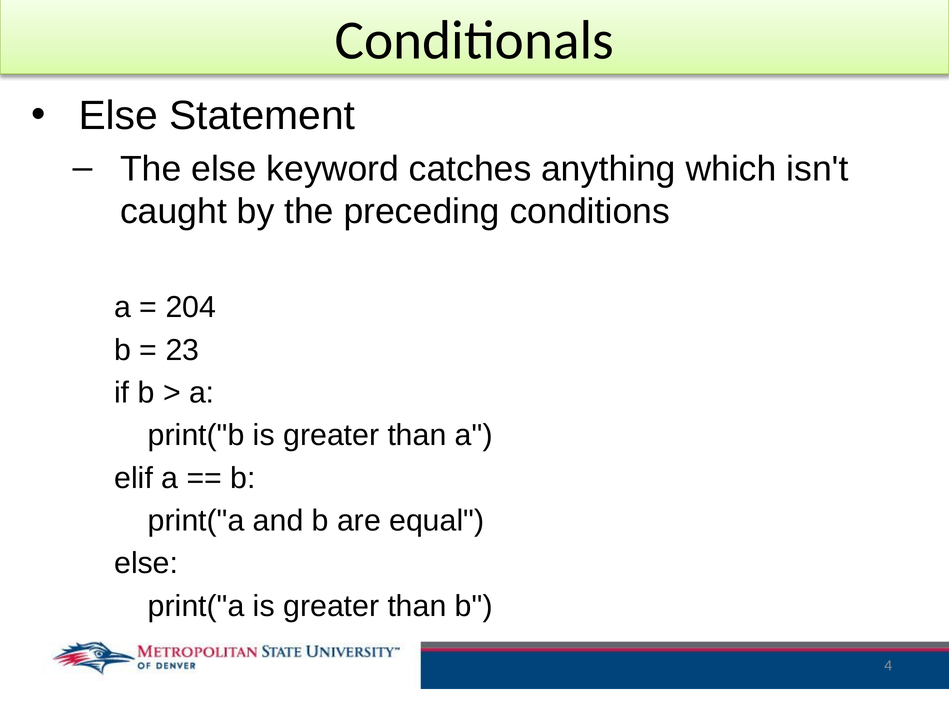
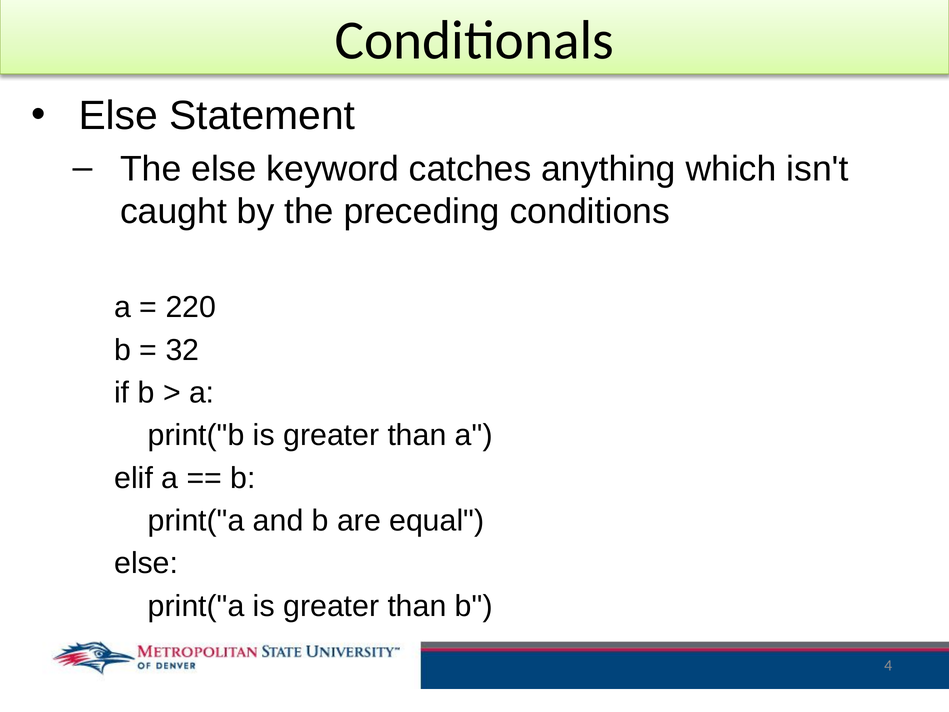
204: 204 -> 220 (191, 307)
23: 23 -> 32 (182, 350)
